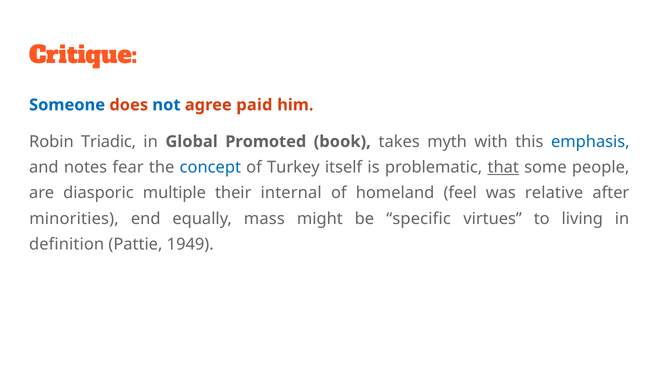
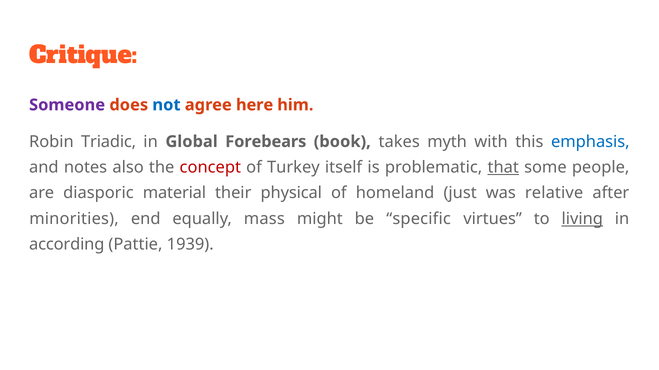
Someone colour: blue -> purple (67, 105)
paid: paid -> here (255, 105)
Promoted: Promoted -> Forebears (266, 142)
fear: fear -> also (128, 168)
concept colour: blue -> red (210, 168)
multiple: multiple -> material (174, 193)
internal: internal -> physical (291, 193)
feel: feel -> just (460, 193)
living underline: none -> present (582, 219)
definition: definition -> according (67, 245)
1949: 1949 -> 1939 (190, 245)
